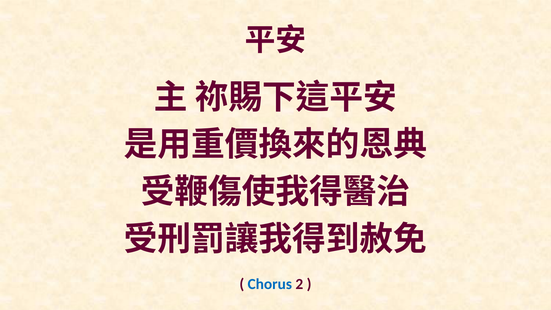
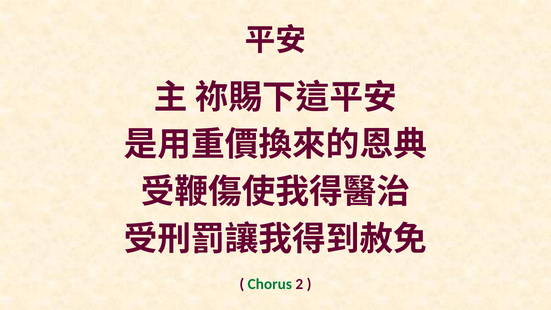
Chorus colour: blue -> green (270, 284)
